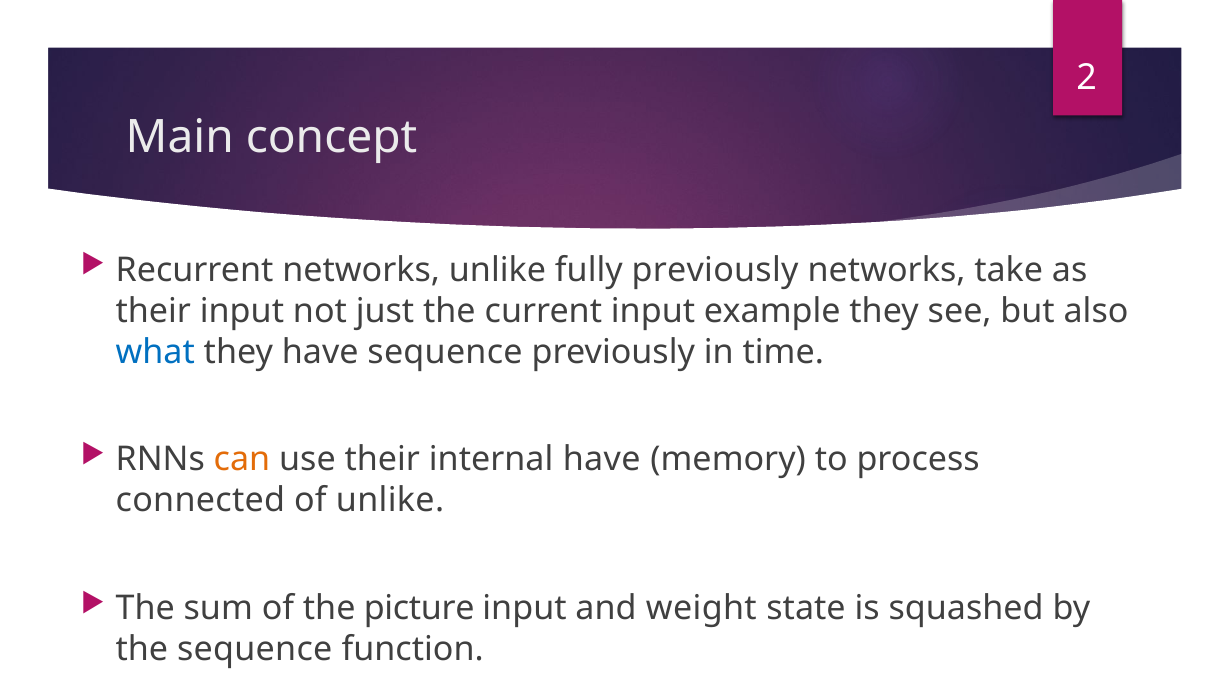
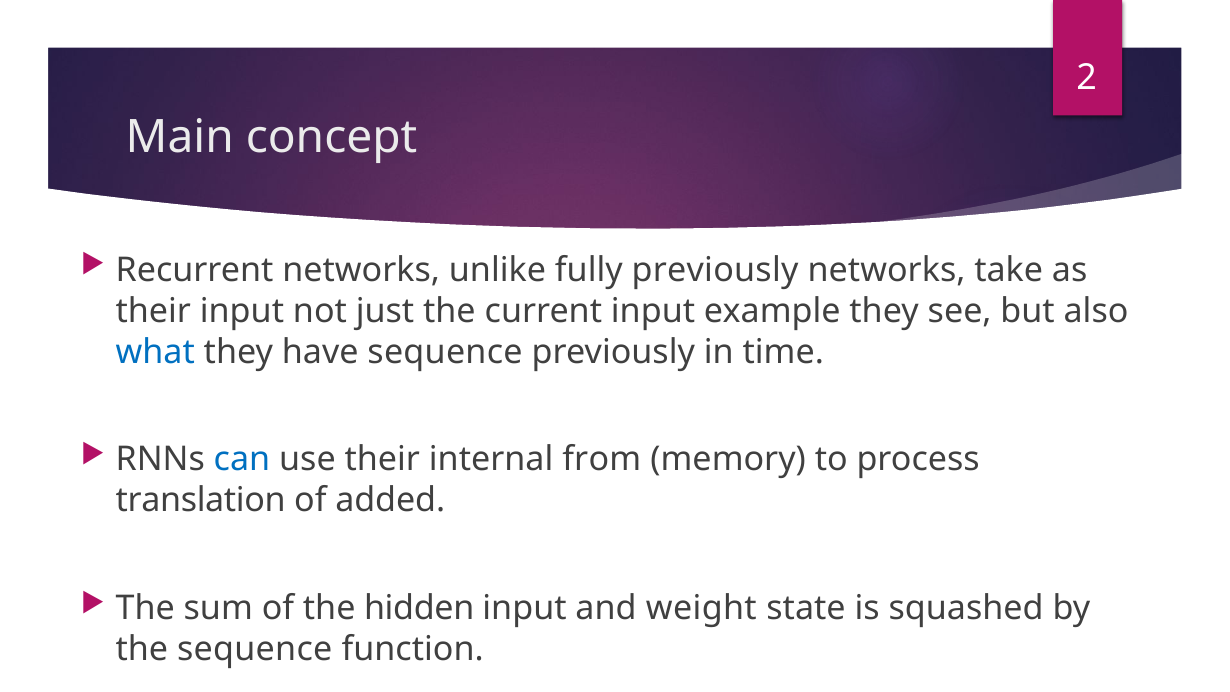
can colour: orange -> blue (242, 459)
internal have: have -> from (602, 459)
connected: connected -> translation (201, 500)
of unlike: unlike -> added (390, 500)
picture: picture -> hidden (419, 608)
